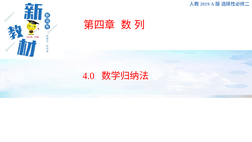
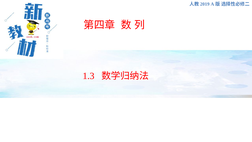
4.0: 4.0 -> 1.3 (89, 76)
